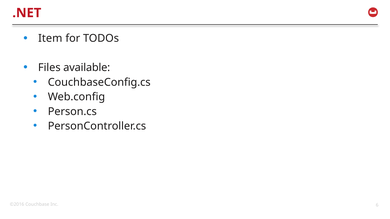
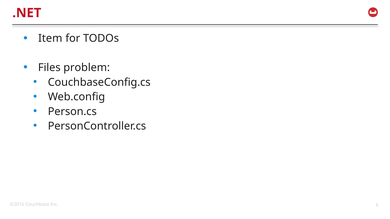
available: available -> problem (87, 68)
